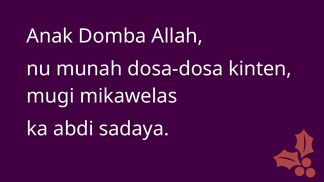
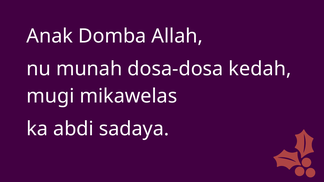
kinten: kinten -> kedah (260, 69)
